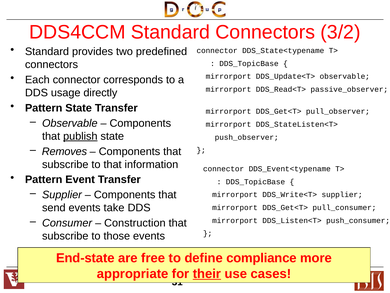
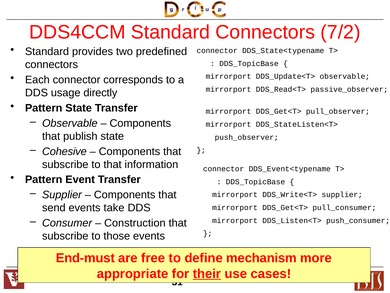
3/2: 3/2 -> 7/2 (340, 32)
publish underline: present -> none (80, 136)
Removes: Removes -> Cohesive (64, 151)
End-state: End-state -> End-must (85, 258)
compliance: compliance -> mechanism (261, 258)
